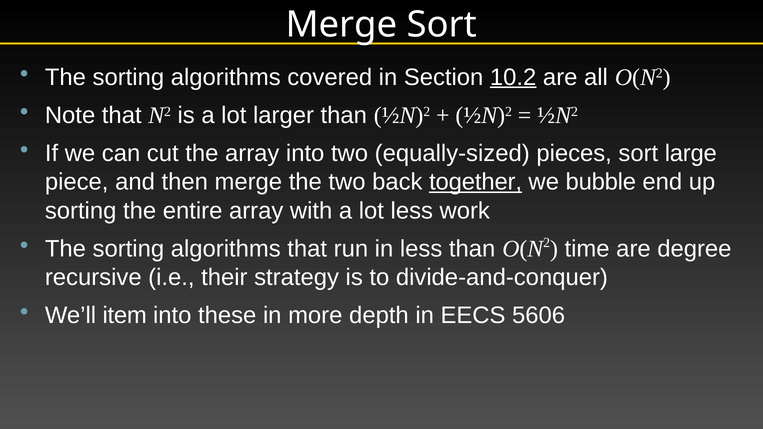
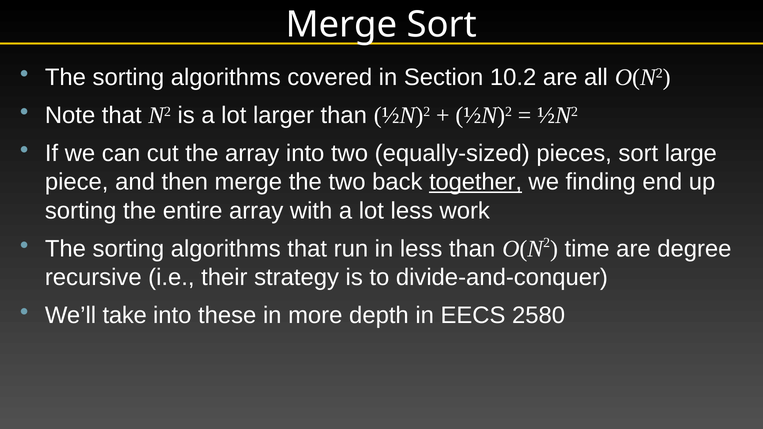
10.2 underline: present -> none (513, 77)
bubble: bubble -> finding (601, 182)
item: item -> take (125, 316)
5606: 5606 -> 2580 (539, 316)
